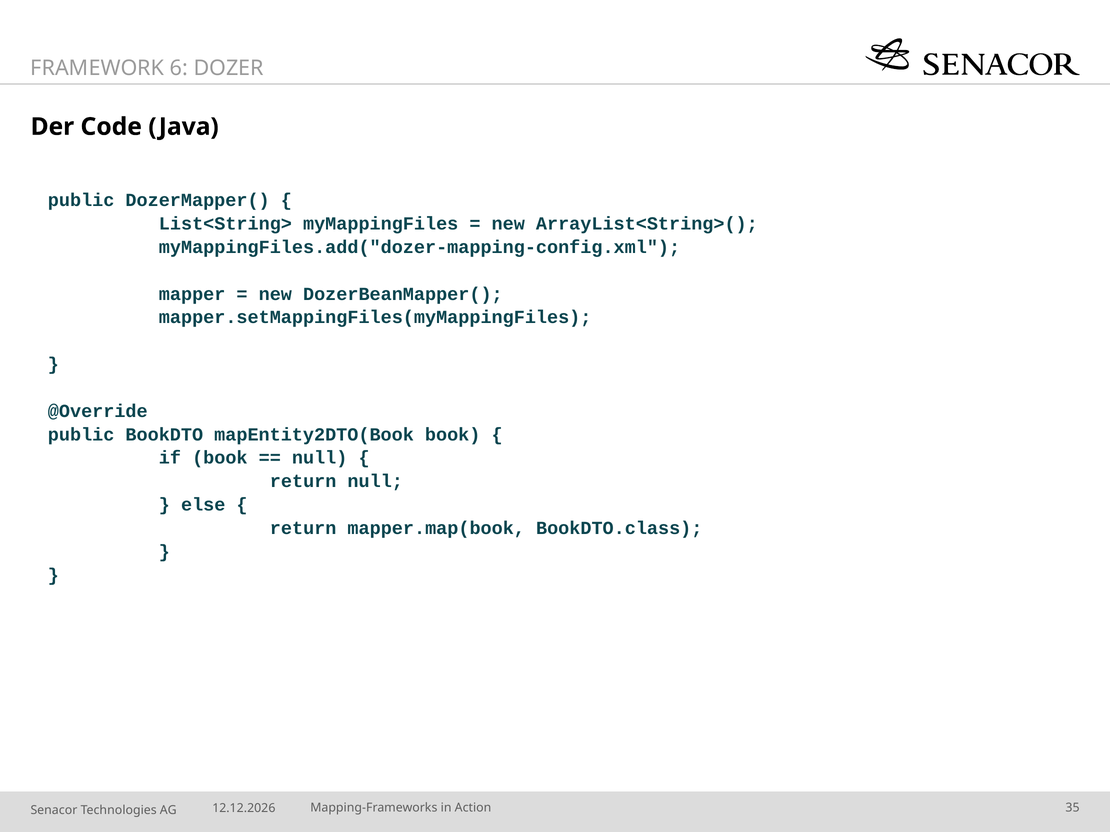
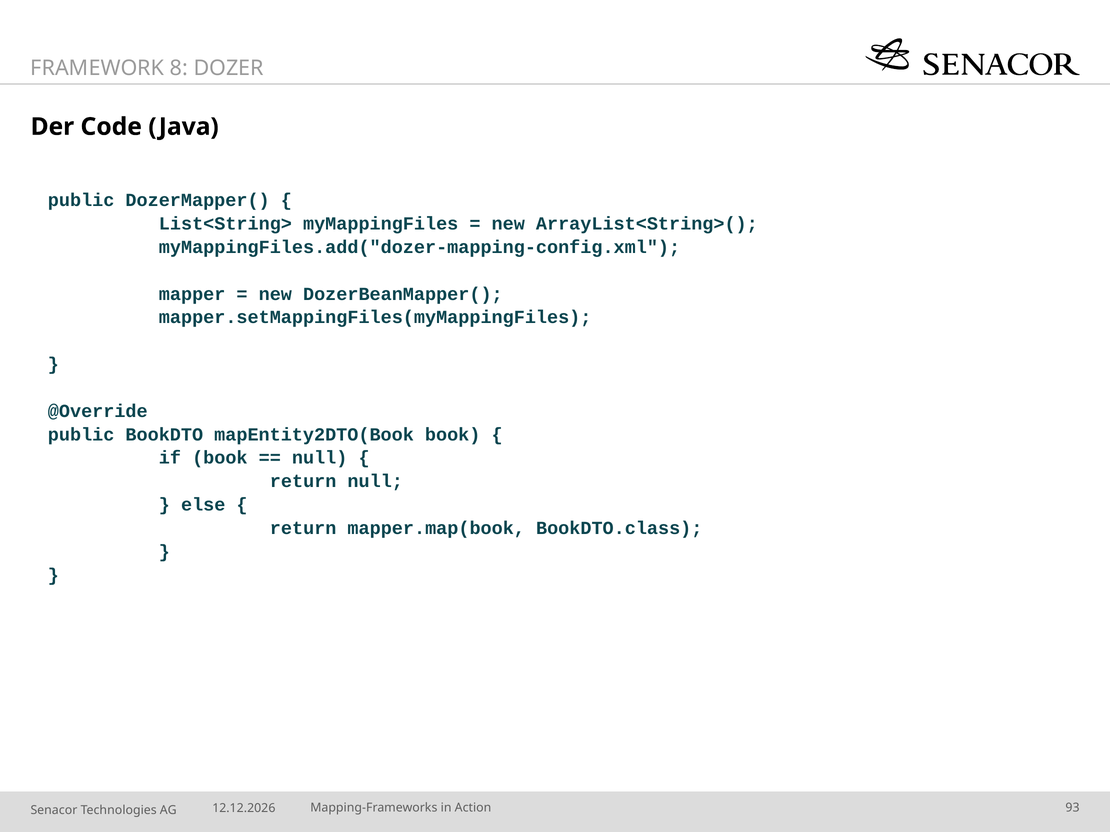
6: 6 -> 8 (179, 68)
35: 35 -> 93 (1073, 808)
